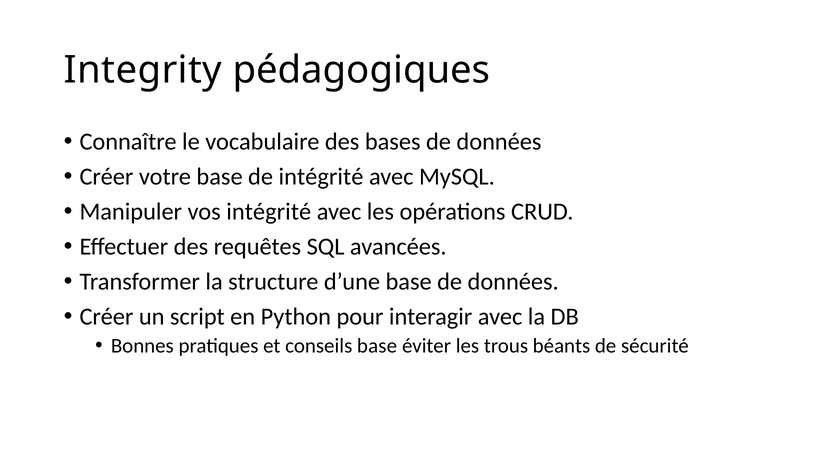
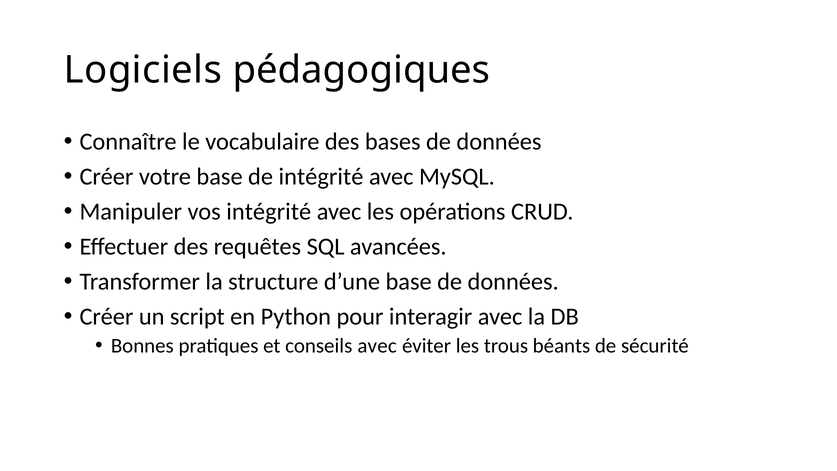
Integrity: Integrity -> Logiciels (143, 70)
conseils base: base -> avec (377, 346)
